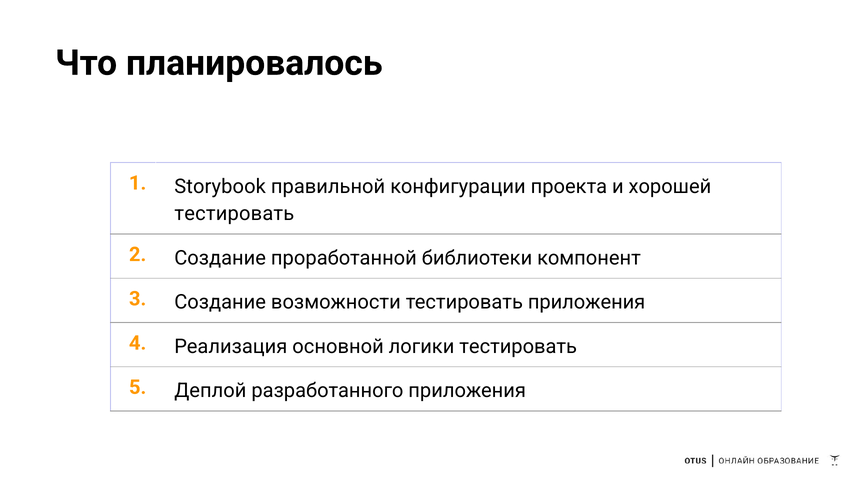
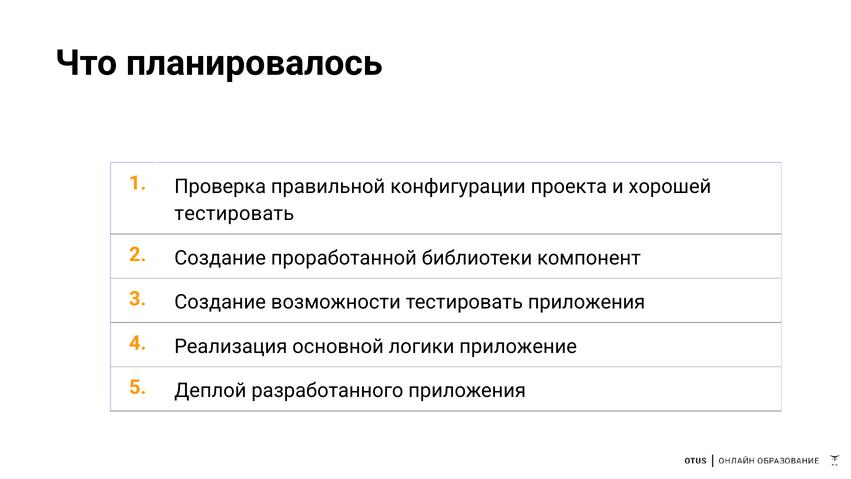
Storybook: Storybook -> Проверка (220, 186)
логики тестировать: тестировать -> приложение (518, 346)
